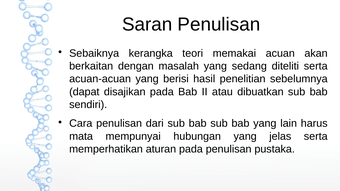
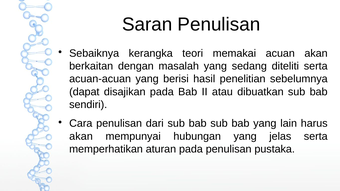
mata: mata -> akan (81, 136)
